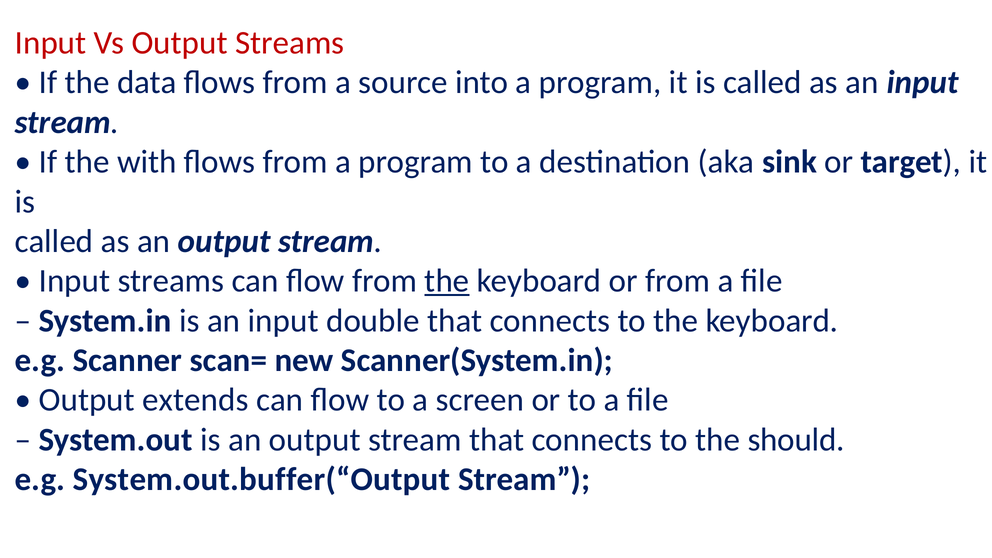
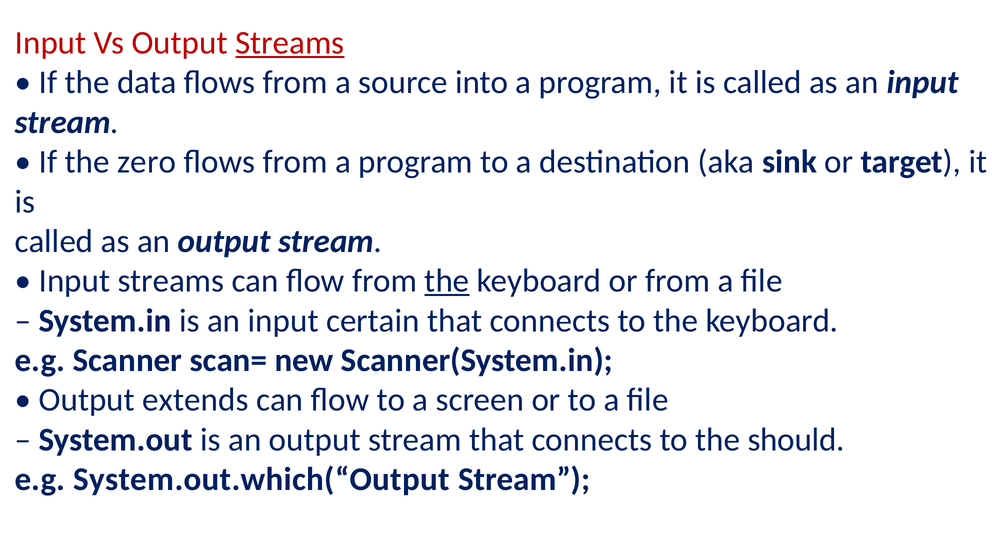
Streams underline: none -> present (290, 43)
with: with -> zero (147, 162)
double: double -> certain (373, 321)
System.out.buffer(“Output: System.out.buffer(“Output -> System.out.which(“Output (261, 479)
